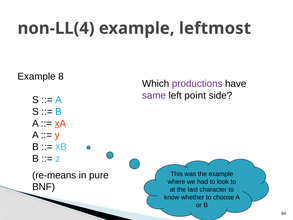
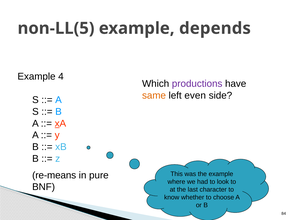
non-LL(4: non-LL(4 -> non-LL(5 (56, 28)
leftmost: leftmost -> depends (215, 28)
8: 8 -> 4 (61, 76)
same colour: purple -> orange (154, 95)
point: point -> even (195, 95)
